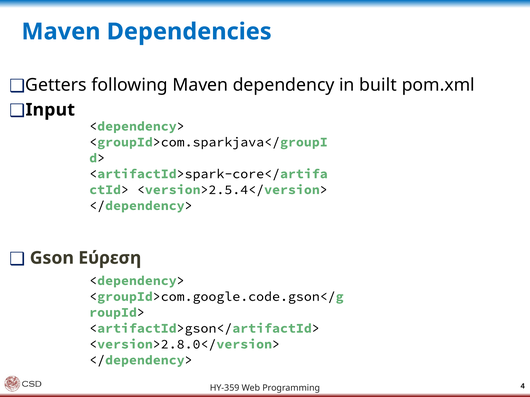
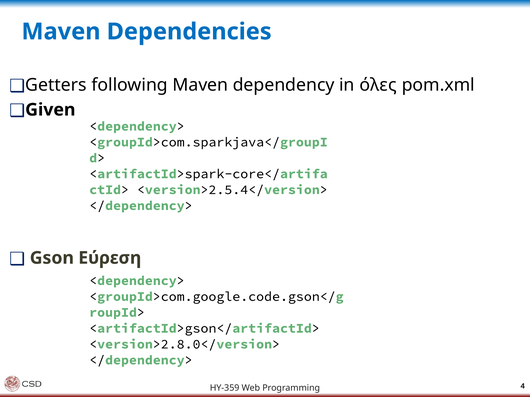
built: built -> όλες (378, 85)
Input: Input -> Given (50, 110)
